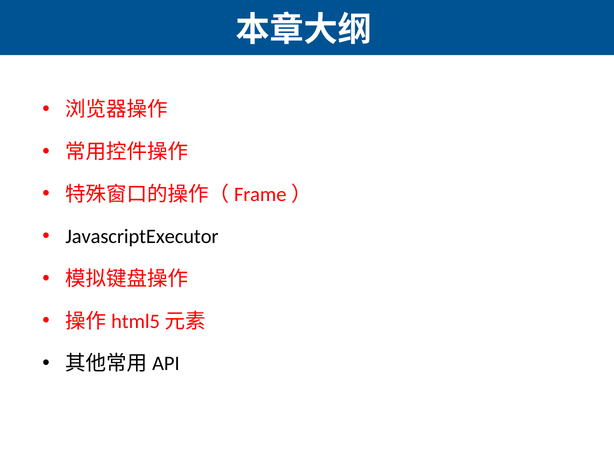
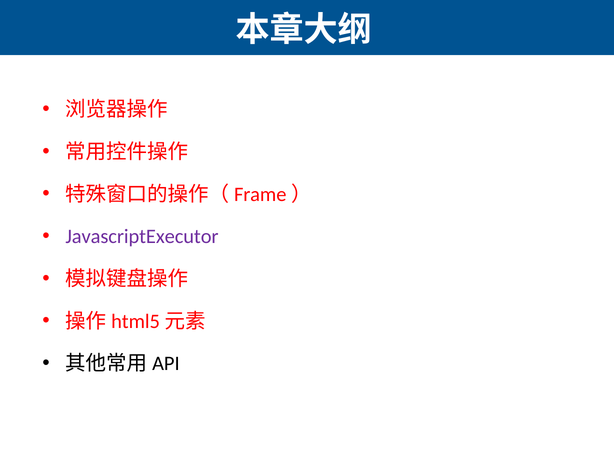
JavascriptExecutor colour: black -> purple (142, 236)
